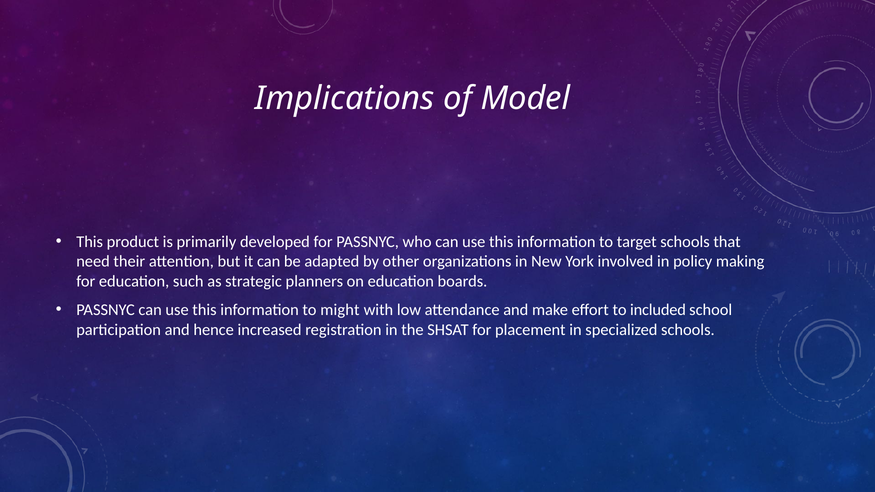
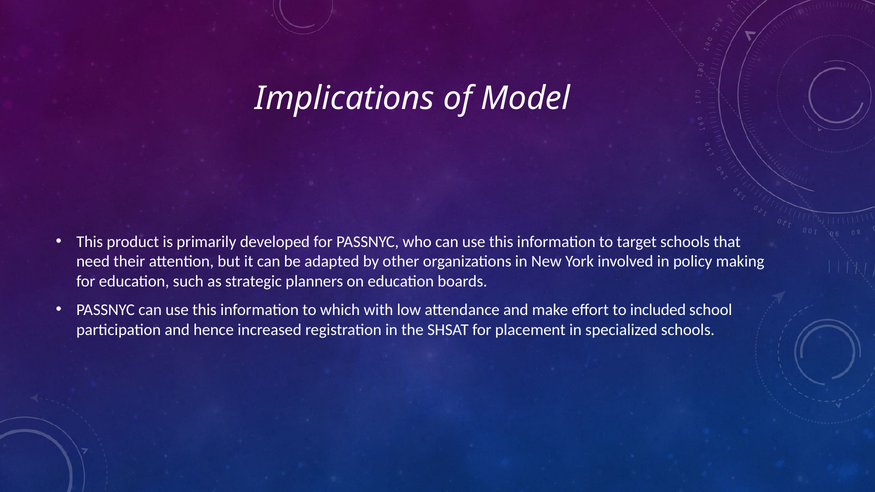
might: might -> which (340, 310)
